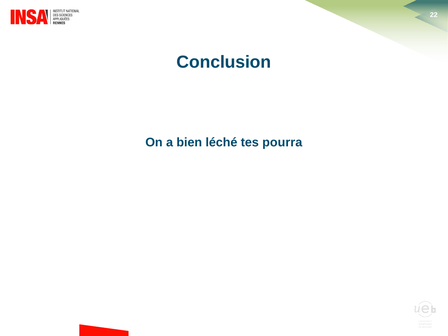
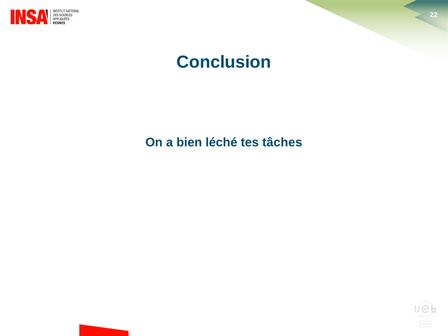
pourra: pourra -> tâches (282, 142)
